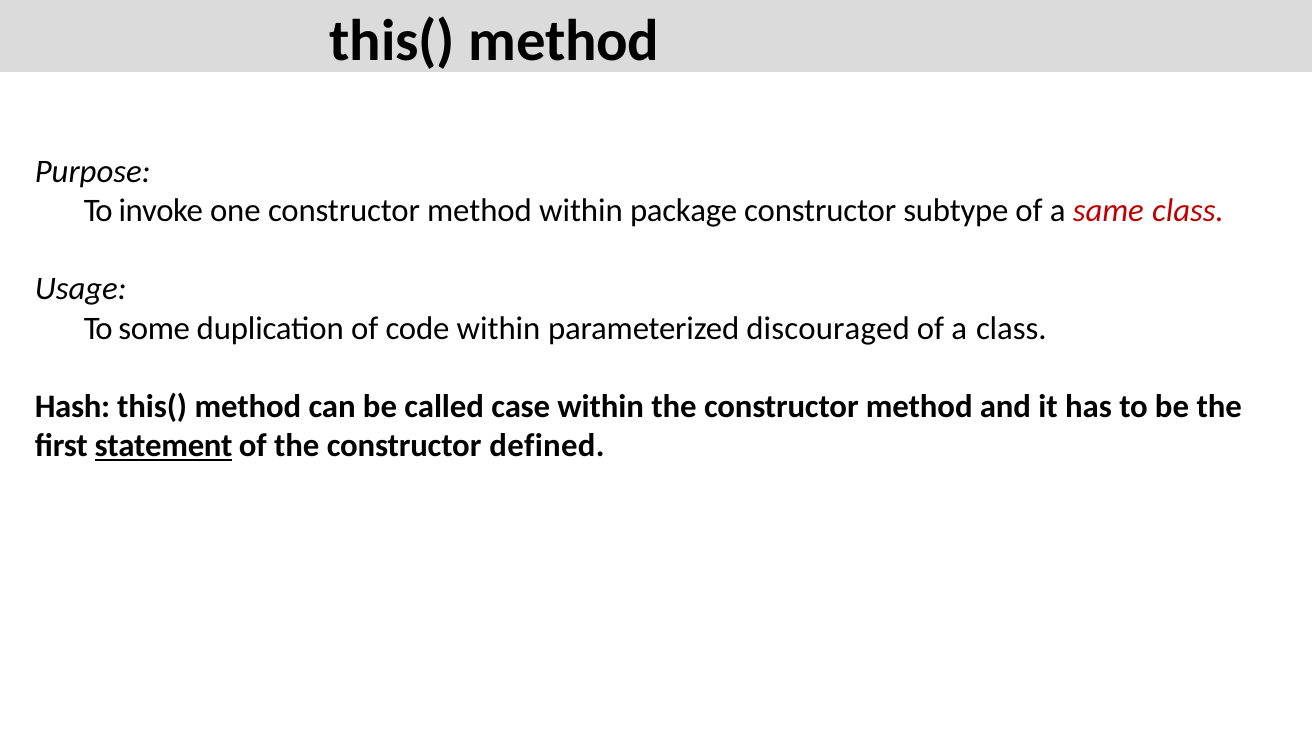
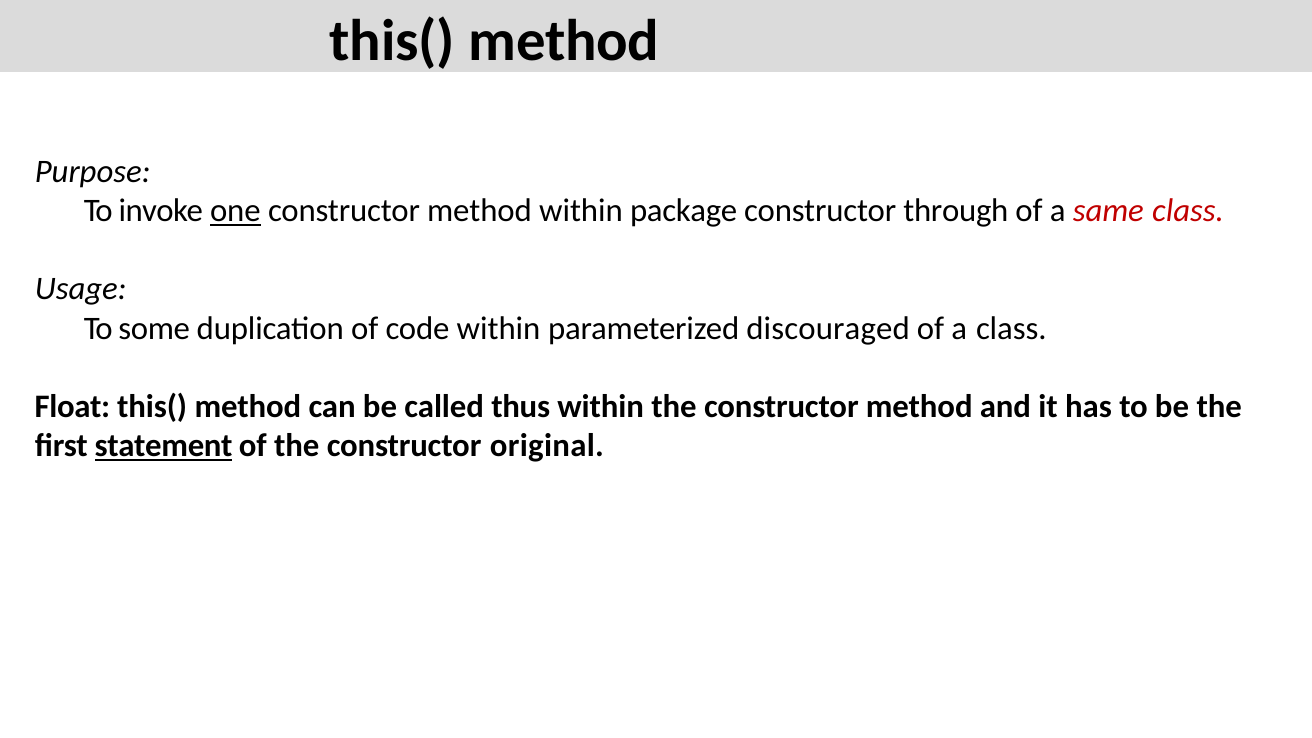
one underline: none -> present (235, 211)
subtype: subtype -> through (956, 211)
Hash: Hash -> Float (72, 407)
case: case -> thus (521, 407)
defined: defined -> original (547, 446)
